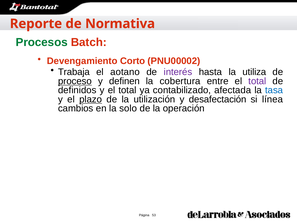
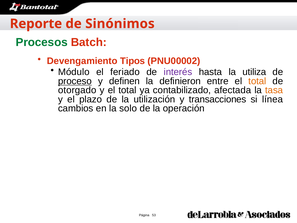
Normativa: Normativa -> Sinónimos (120, 24)
Corto: Corto -> Tipos (133, 61)
Trabaja: Trabaja -> Módulo (74, 72)
aotano: aotano -> feriado (125, 72)
cobertura: cobertura -> definieron (180, 81)
total colour: purple -> orange (257, 81)
definidos: definidos -> otorgado (77, 90)
tasa colour: blue -> orange (274, 90)
plazo underline: present -> none (91, 99)
desafectación: desafectación -> transacciones (218, 99)
